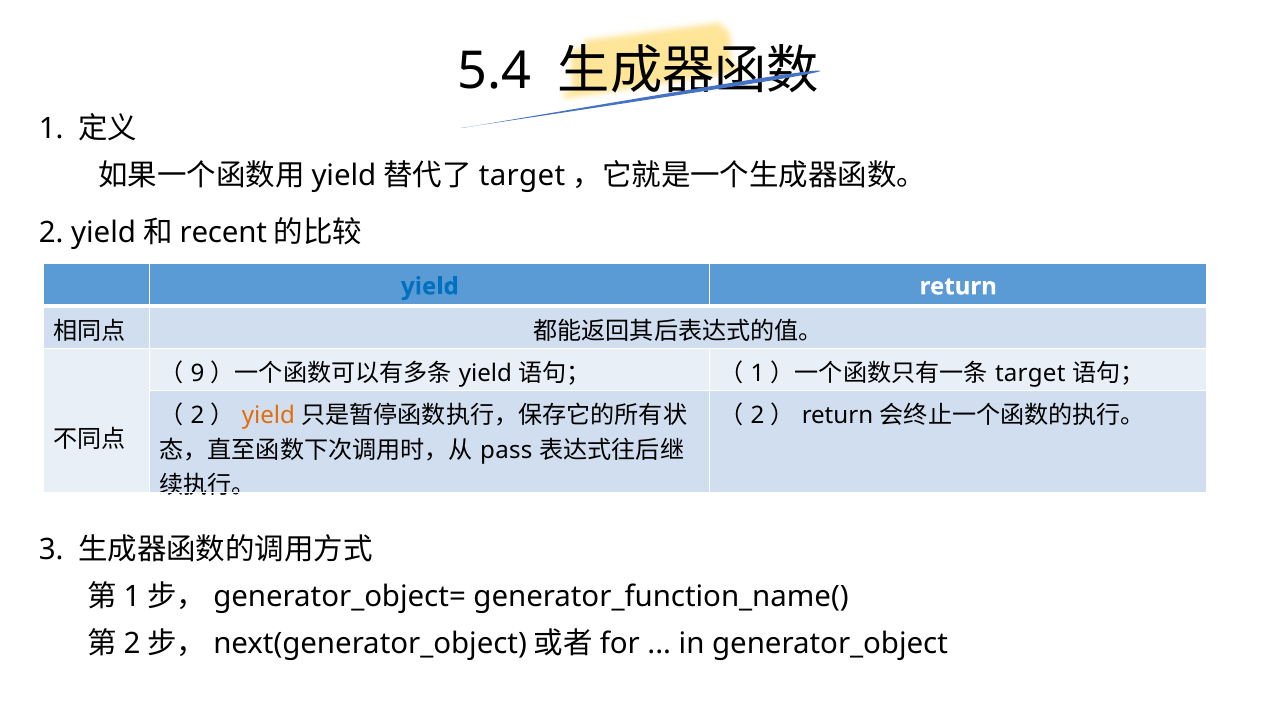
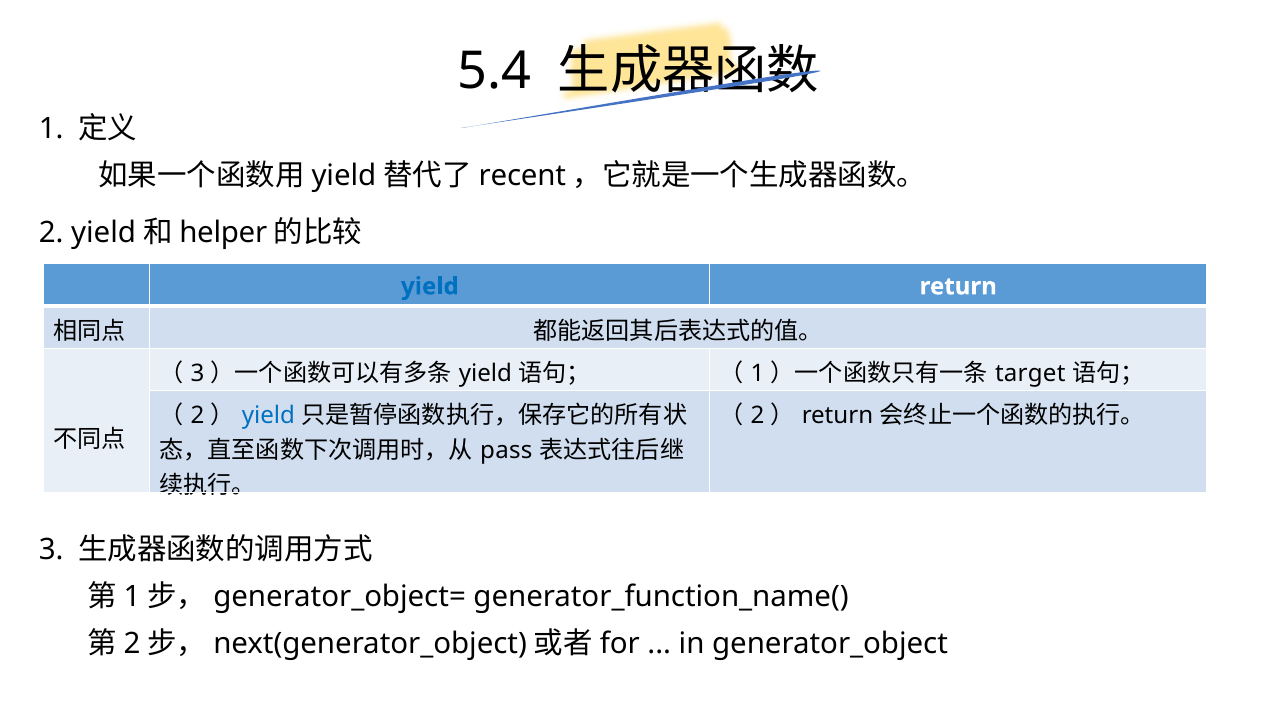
target: target -> recent (522, 176)
recent: recent -> helper (223, 233)
9: 9 -> 3 (197, 373)
yield colour: orange -> blue (268, 415)
